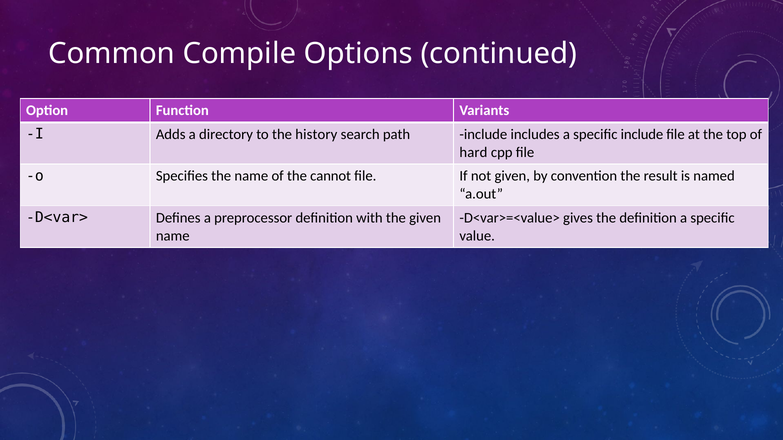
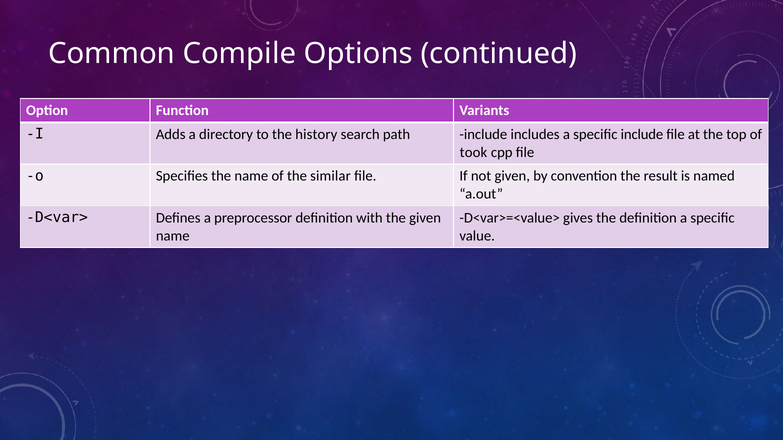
hard: hard -> took (473, 152)
cannot: cannot -> similar (331, 176)
